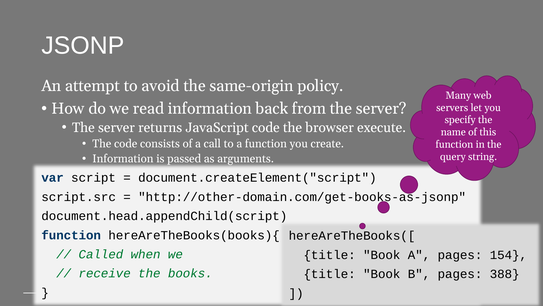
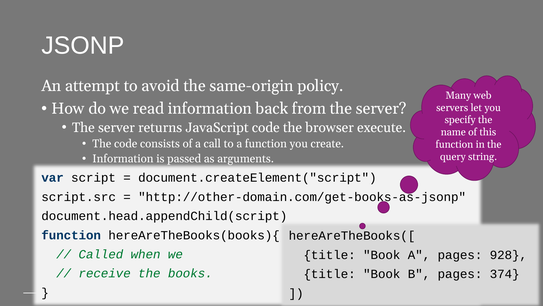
154: 154 -> 928 (508, 255)
388: 388 -> 374 (505, 274)
